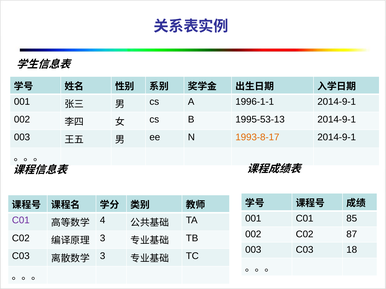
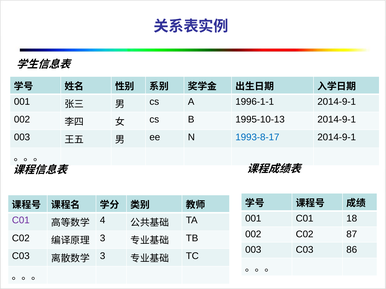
1995-53-13: 1995-53-13 -> 1995-10-13 (260, 120)
1993-8-17 colour: orange -> blue (257, 138)
85: 85 -> 18 (352, 219)
18: 18 -> 86 (352, 250)
